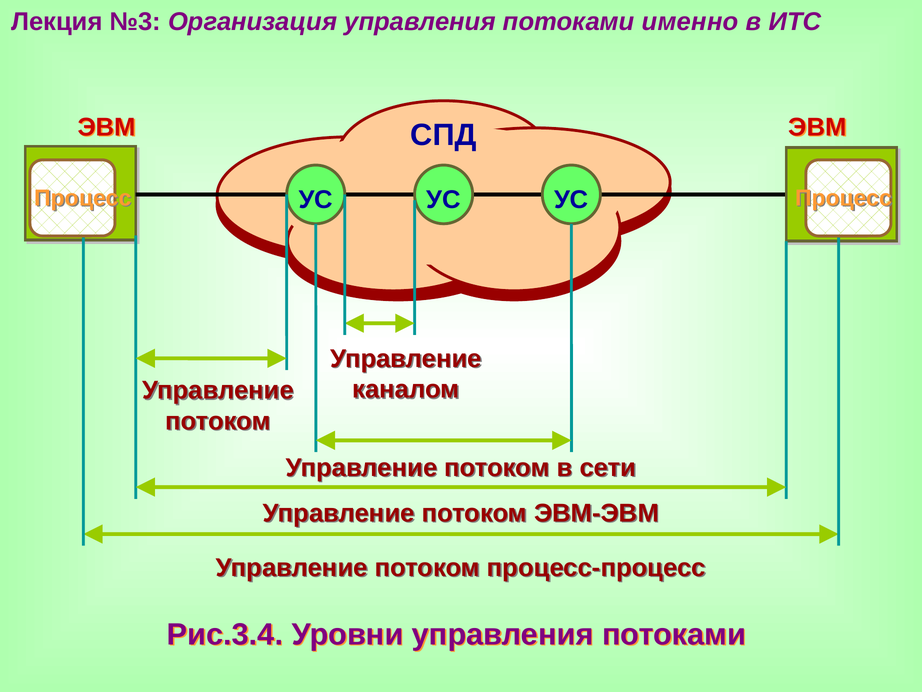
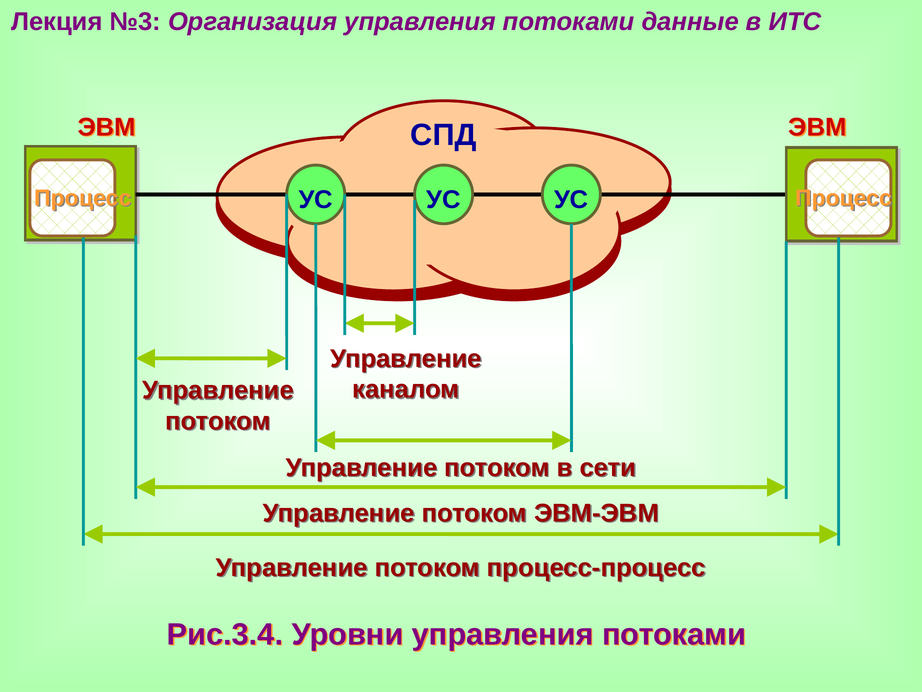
именно: именно -> данные (690, 22)
